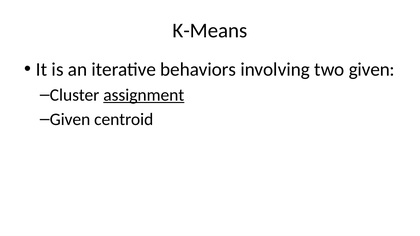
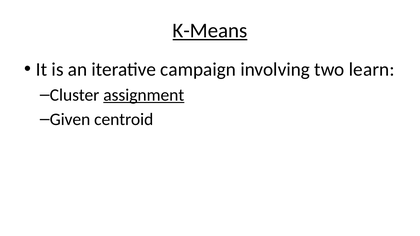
K-Means underline: none -> present (210, 31)
behaviors: behaviors -> campaign (198, 70)
two given: given -> learn (372, 70)
